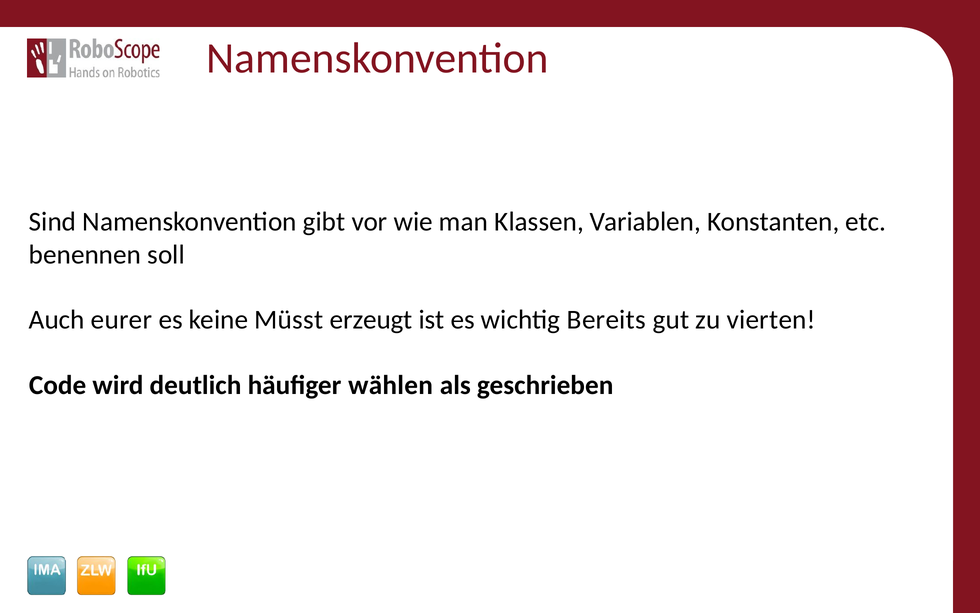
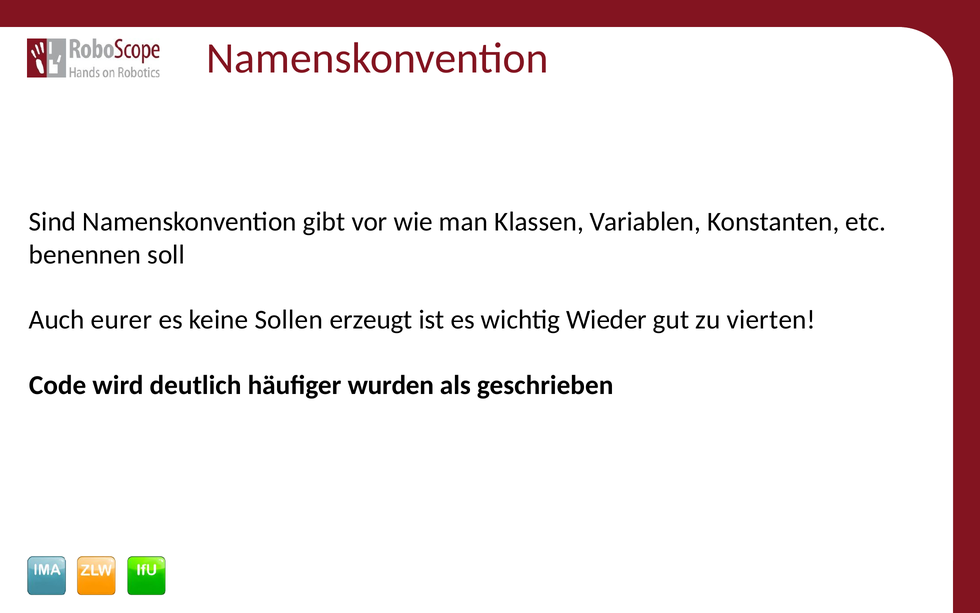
Müsst: Müsst -> Sollen (289, 320)
Bereits: Bereits -> Wieder (607, 320)
wählen: wählen -> wurden (391, 385)
